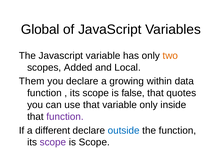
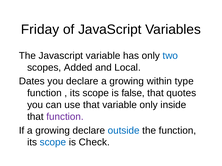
Global: Global -> Friday (40, 30)
two colour: orange -> blue (170, 56)
Them: Them -> Dates (32, 81)
data: data -> type (184, 81)
If a different: different -> growing (53, 131)
scope colour: purple -> blue (53, 143)
is Scope: Scope -> Check (94, 143)
